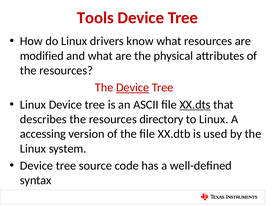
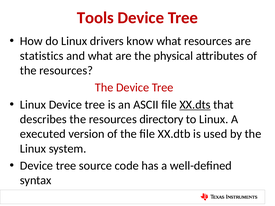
modified: modified -> statistics (42, 56)
Device underline: present -> none (133, 88)
accessing: accessing -> executed (43, 134)
